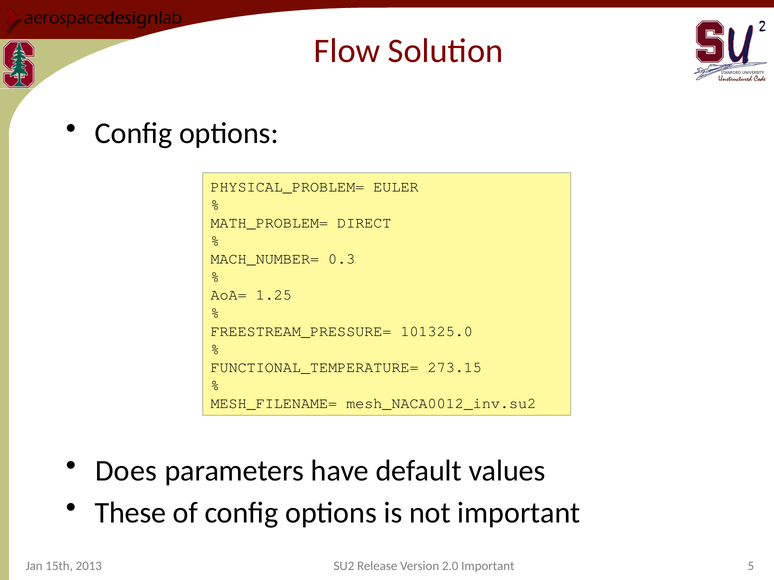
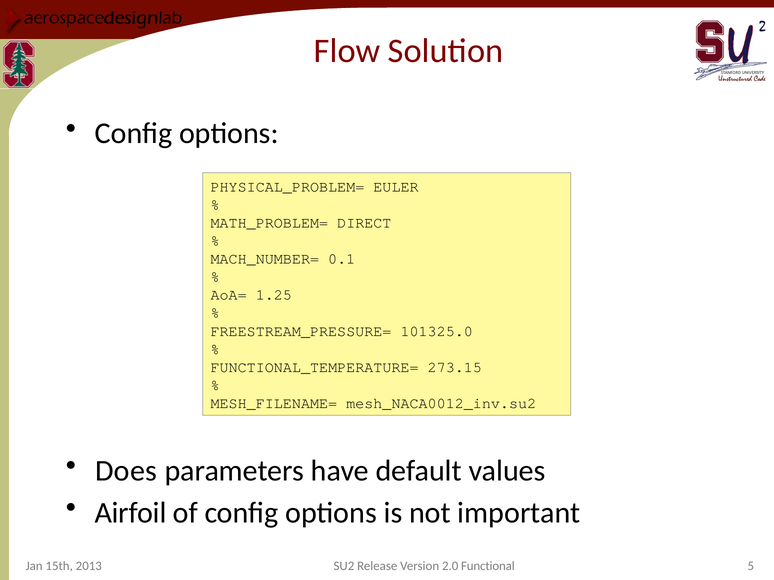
0.3: 0.3 -> 0.1 (342, 259)
These: These -> Airfoil (131, 513)
2.0 Important: Important -> Functional (488, 566)
